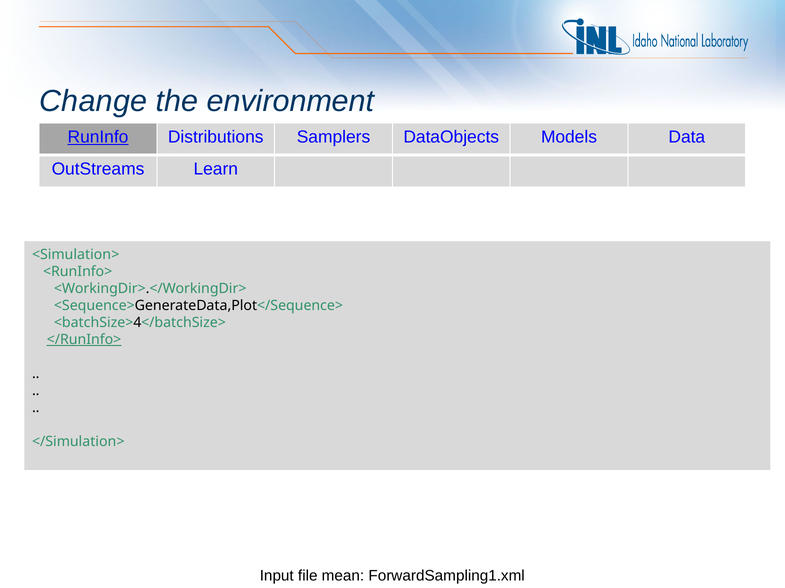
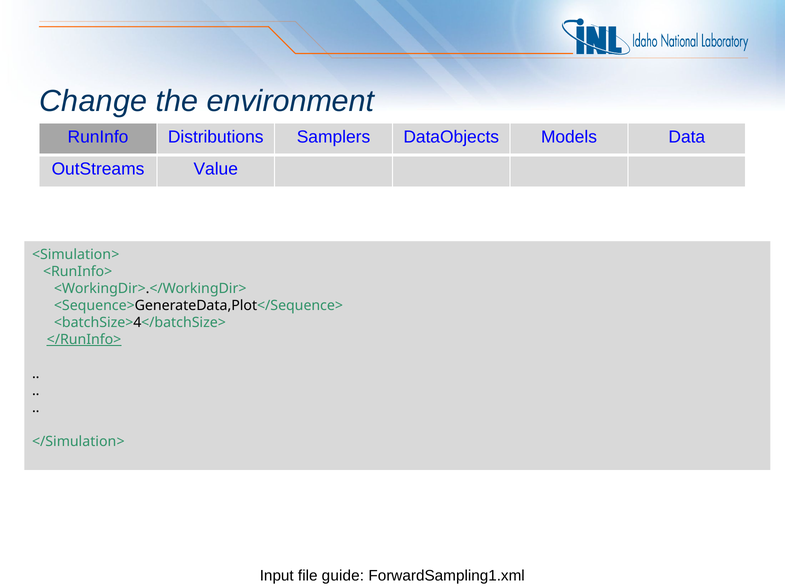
RunInfo underline: present -> none (98, 137)
Learn: Learn -> Value (216, 169)
mean: mean -> guide (343, 577)
